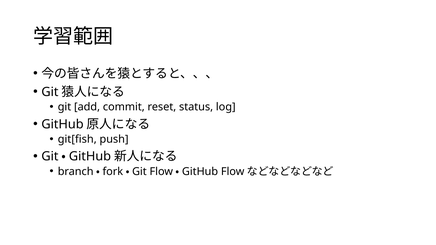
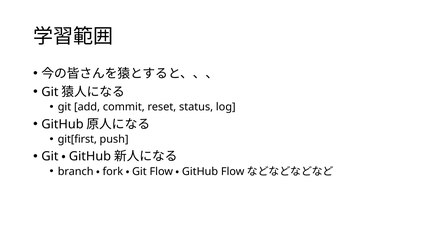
git[fish: git[fish -> git[first (77, 139)
